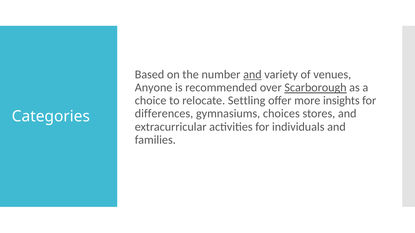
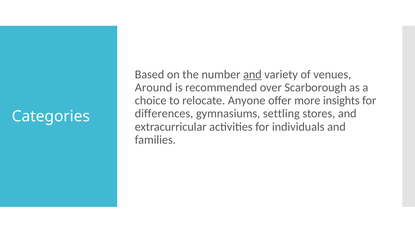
Anyone: Anyone -> Around (154, 88)
Scarborough underline: present -> none (315, 88)
Settling: Settling -> Anyone (247, 101)
choices: choices -> settling (281, 114)
